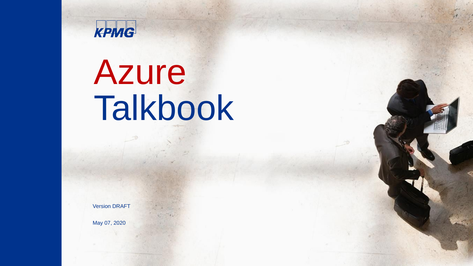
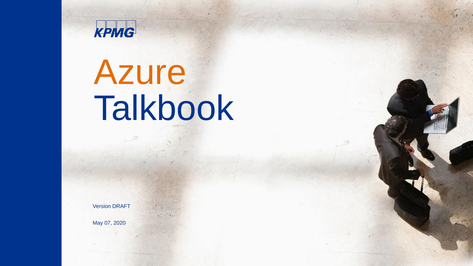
Azure colour: red -> orange (140, 72)
